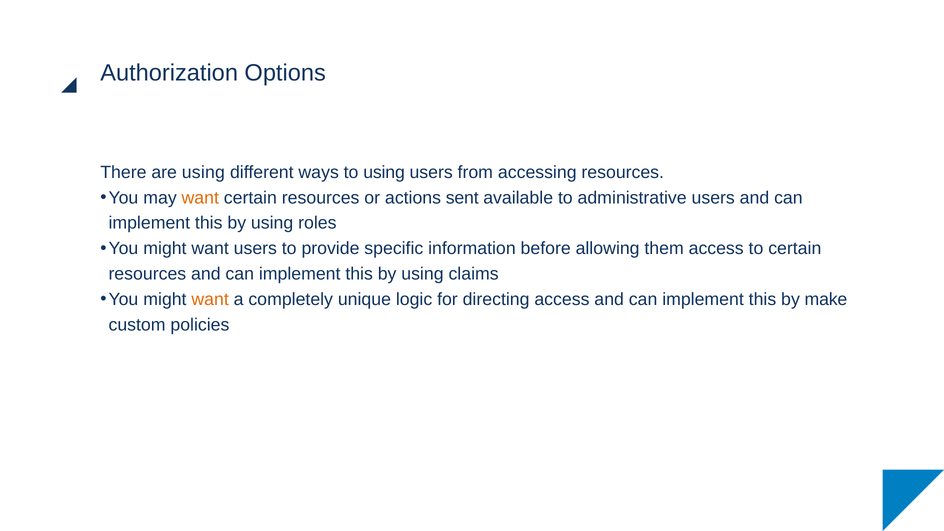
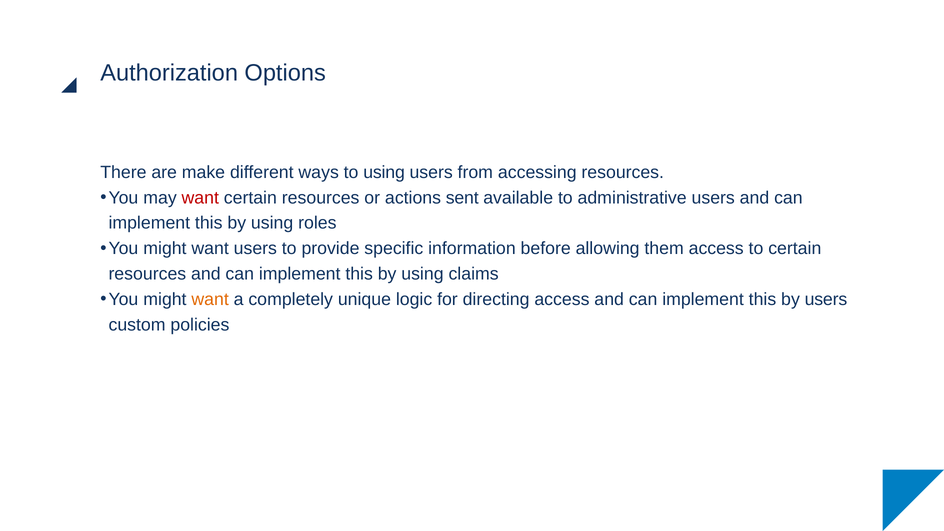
are using: using -> make (203, 172)
want colour: orange -> red (200, 198)
by make: make -> users (826, 300)
